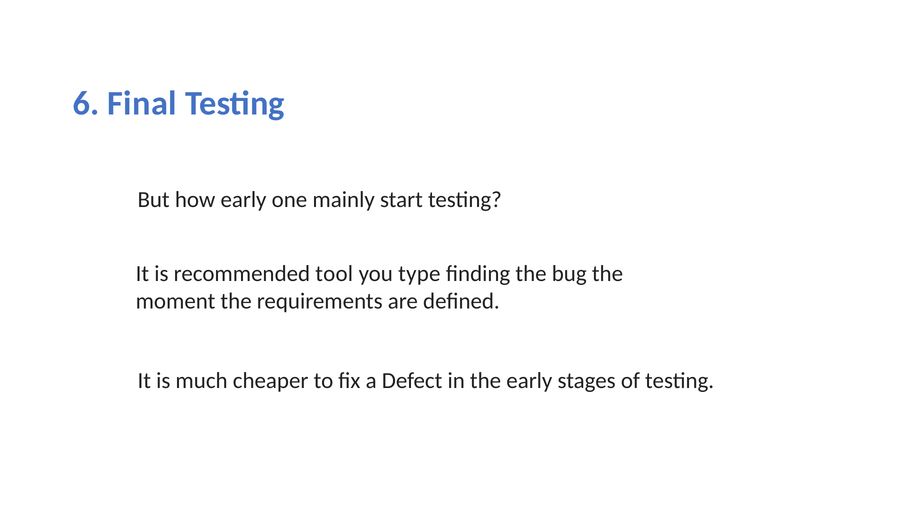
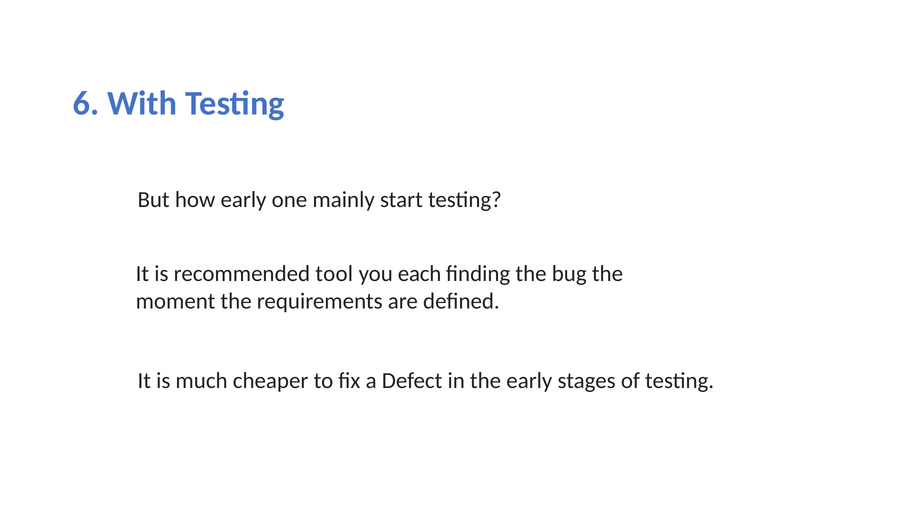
Final: Final -> With (142, 104)
type: type -> each (420, 274)
